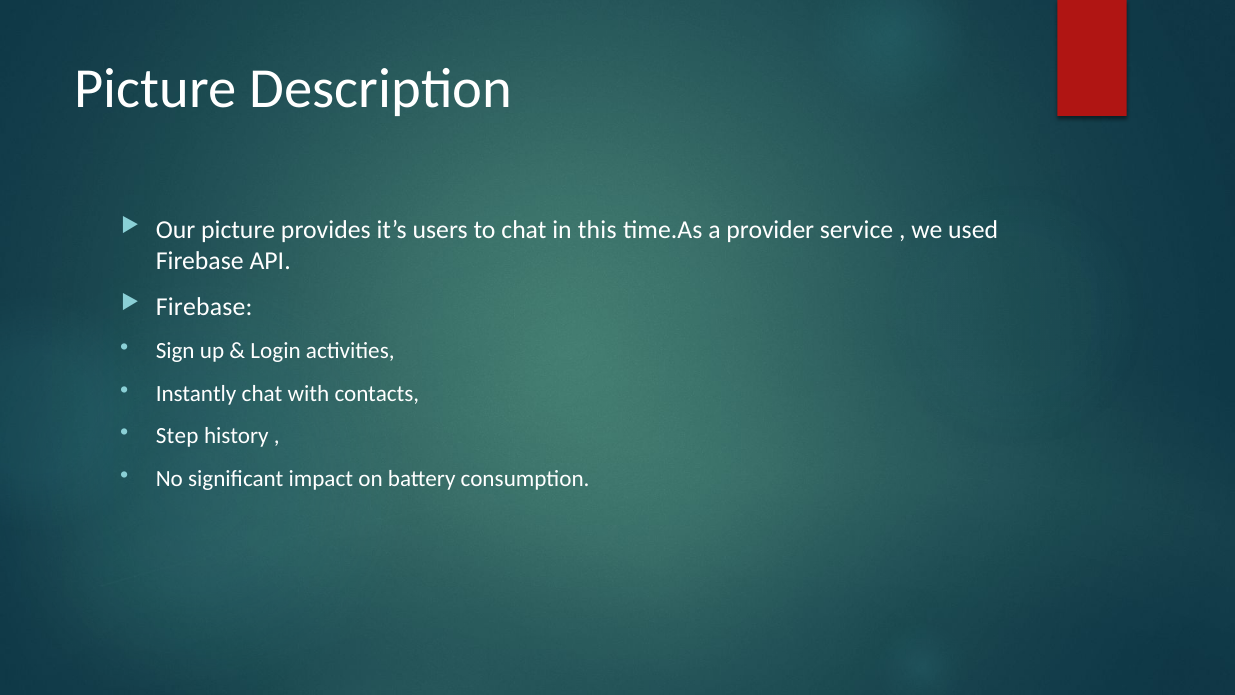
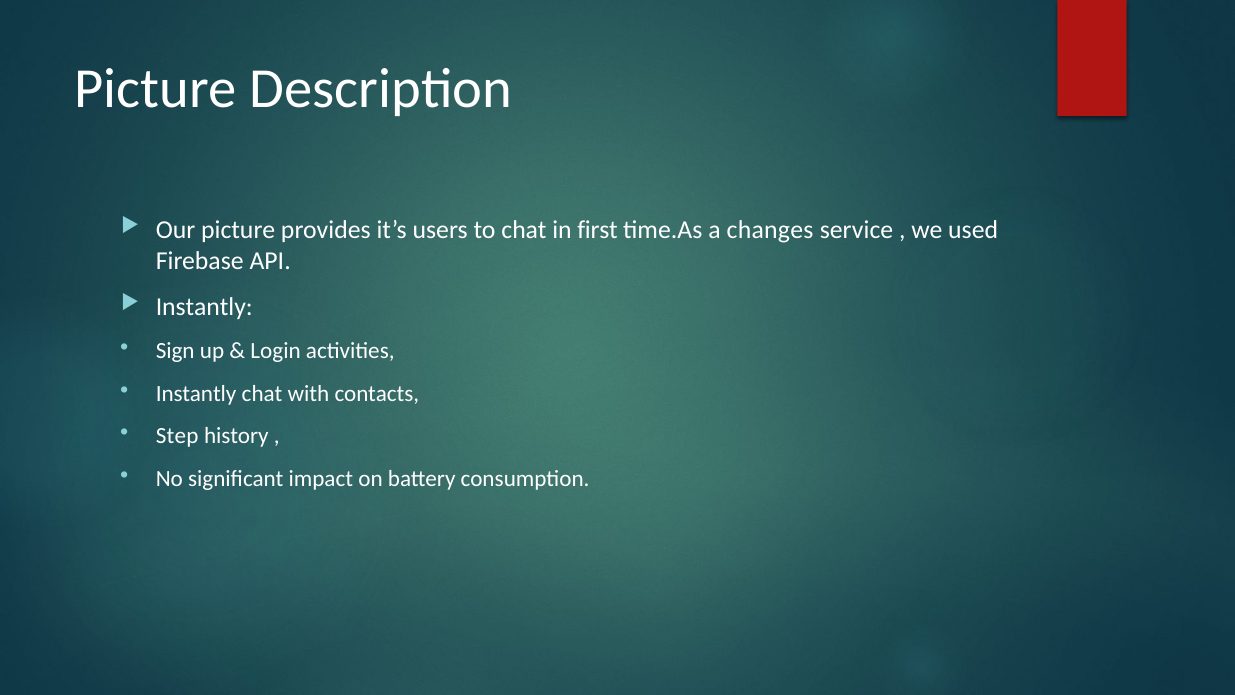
this: this -> first (597, 230)
provider: provider -> changes (770, 230)
Firebase: Firebase -> Instantly (204, 307)
